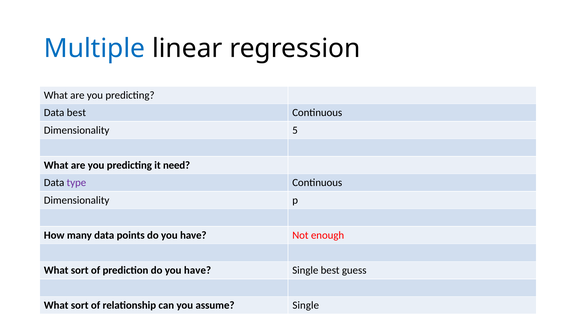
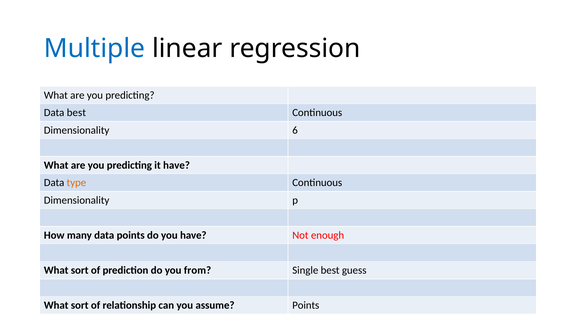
5: 5 -> 6 (295, 130)
it need: need -> have (176, 165)
type colour: purple -> orange (76, 183)
prediction do you have: have -> from (198, 270)
assume Single: Single -> Points (306, 305)
